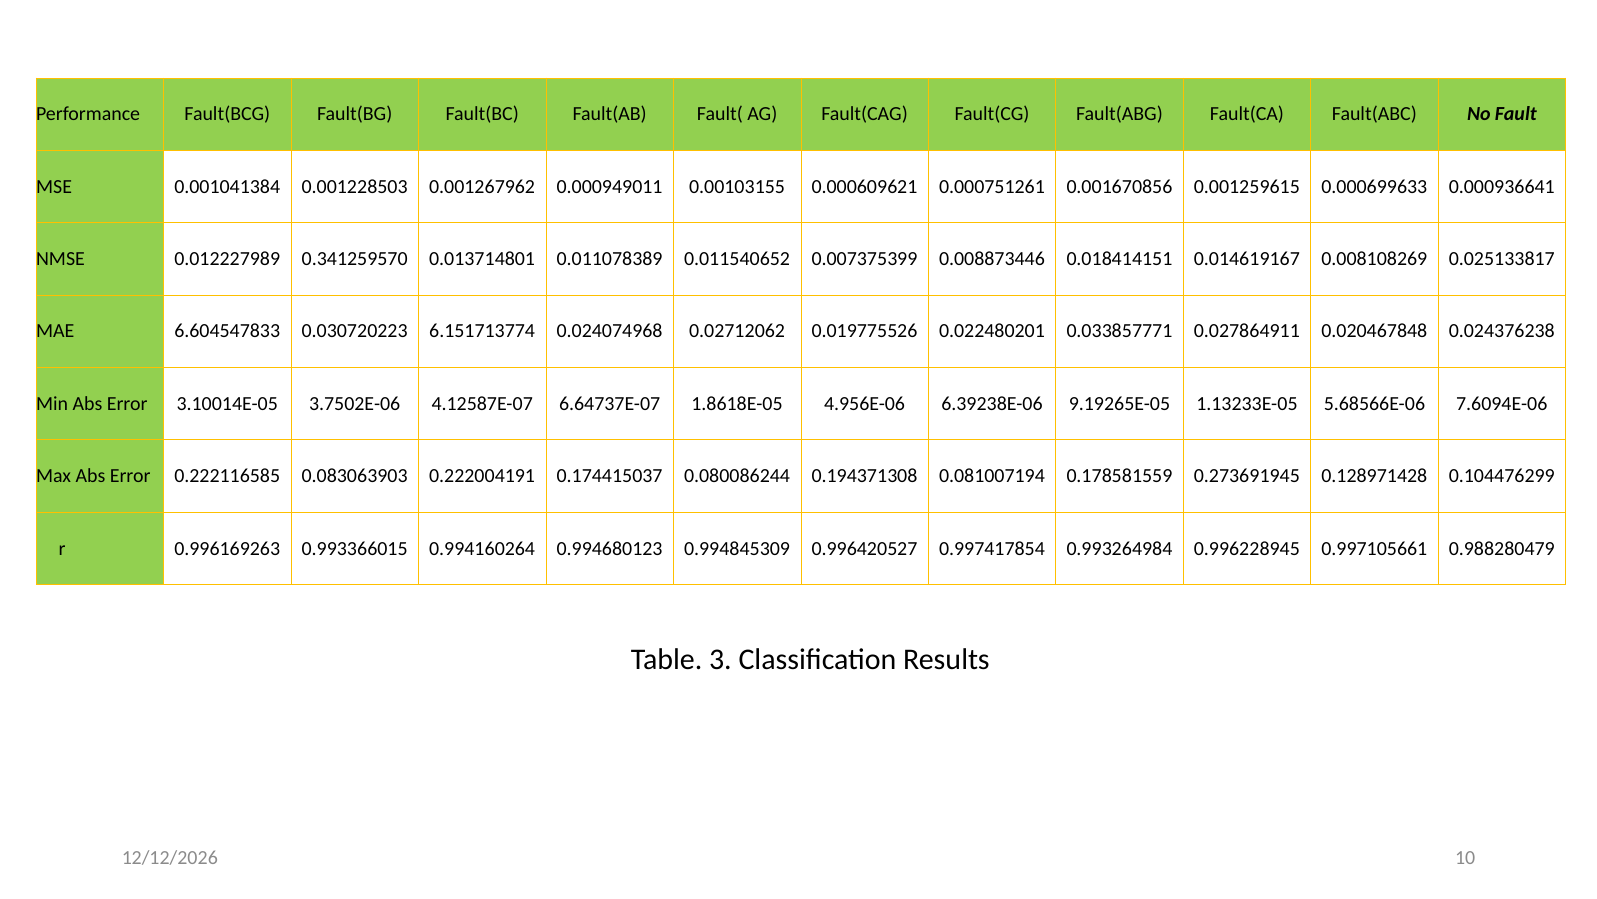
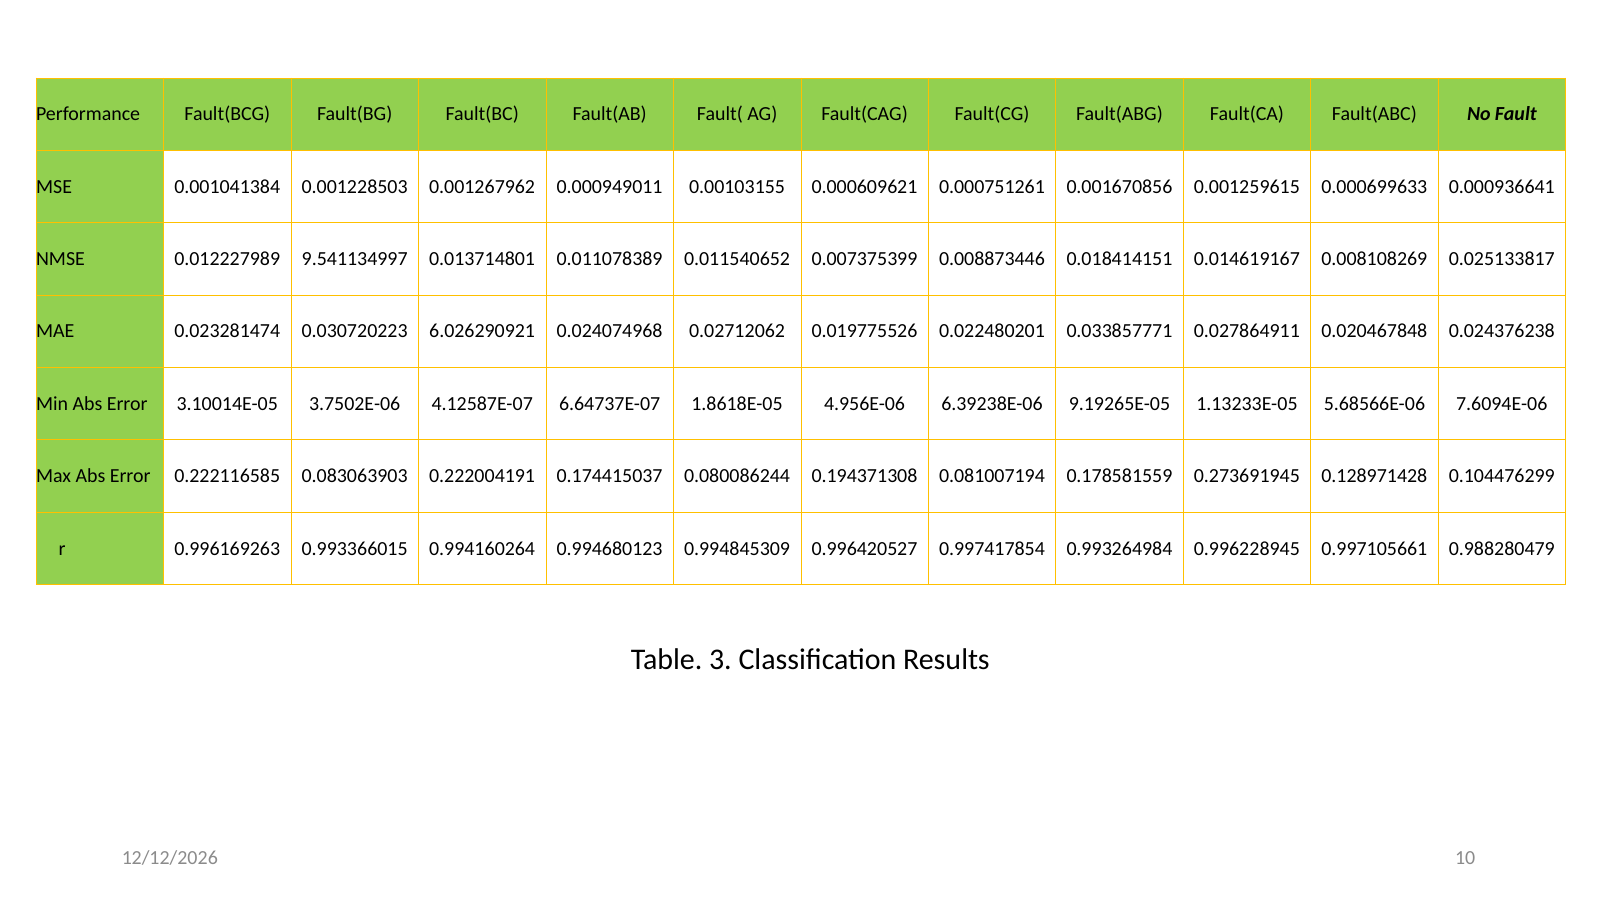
0.341259570: 0.341259570 -> 9.541134997 (355, 259)
6.604547833: 6.604547833 -> 0.023281474 (227, 331)
6.151713774: 6.151713774 -> 6.026290921 (482, 331)
